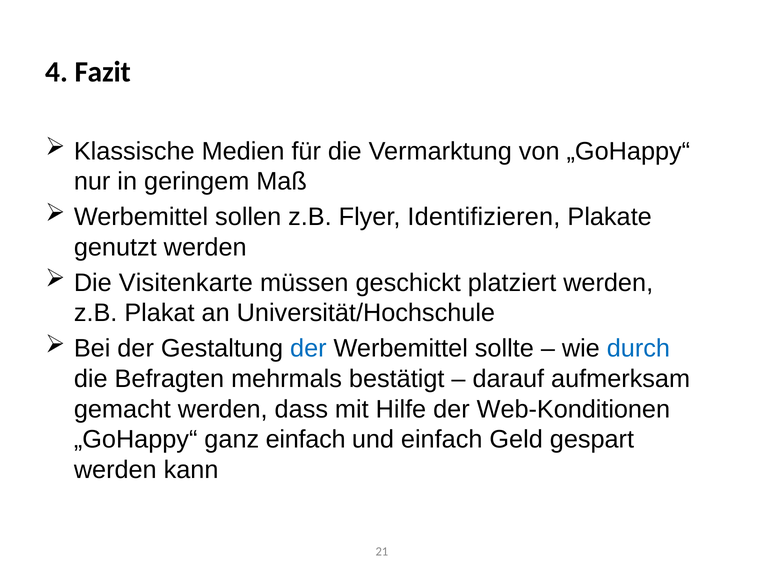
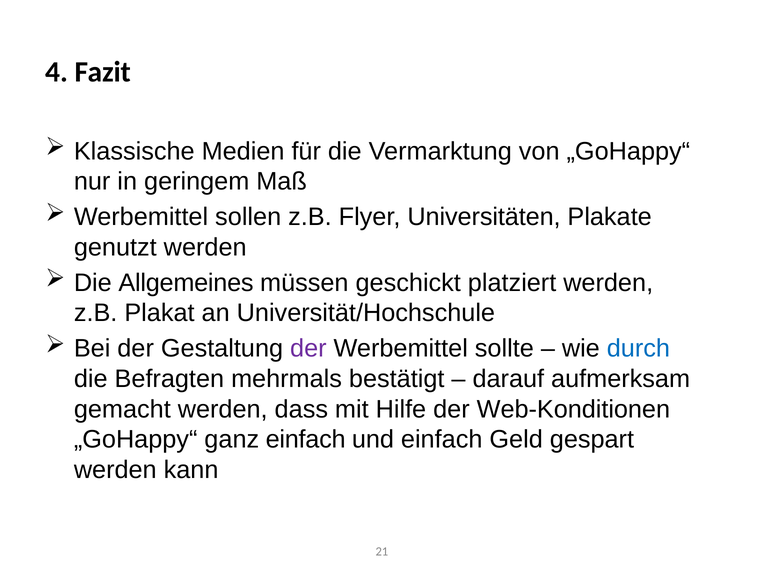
Identifizieren: Identifizieren -> Universitäten (484, 217)
Visitenkarte: Visitenkarte -> Allgemeines (186, 282)
der colour: blue -> purple (308, 348)
